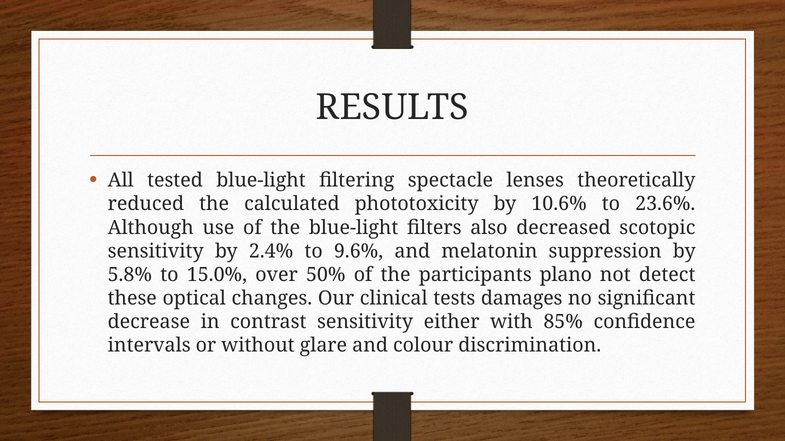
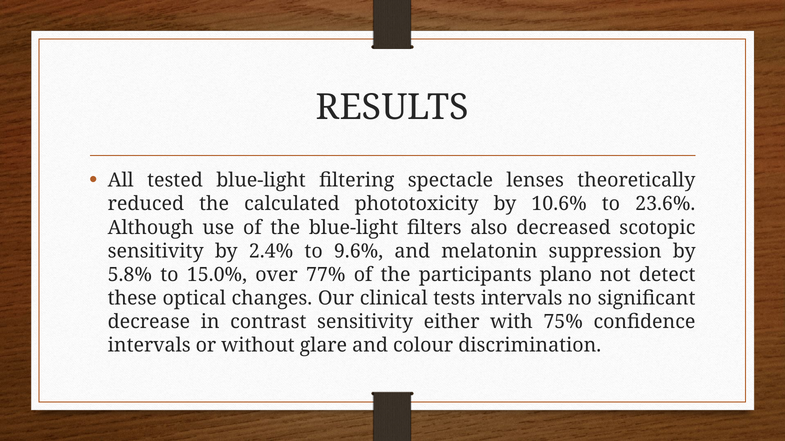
50%: 50% -> 77% (326, 275)
tests damages: damages -> intervals (522, 298)
85%: 85% -> 75% (563, 322)
